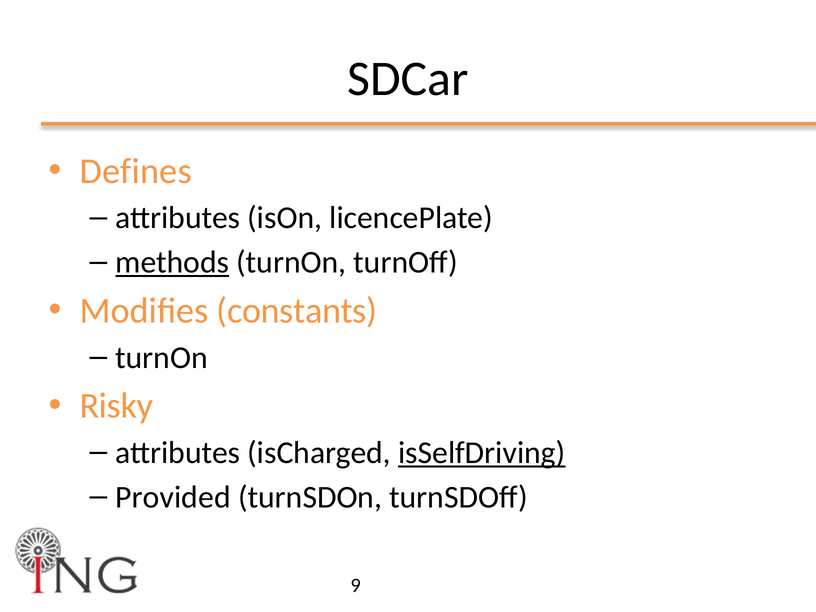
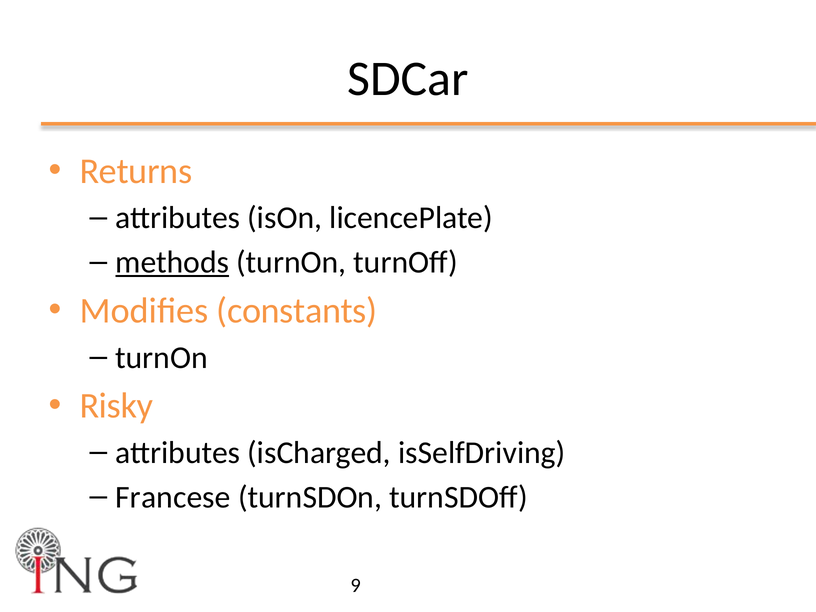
Defines: Defines -> Returns (136, 171)
isSelfDriving underline: present -> none (482, 453)
Provided: Provided -> Francese (173, 497)
